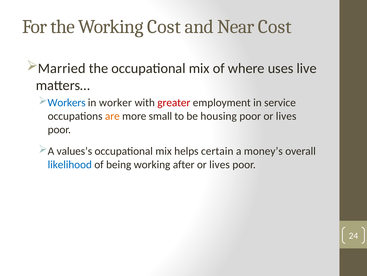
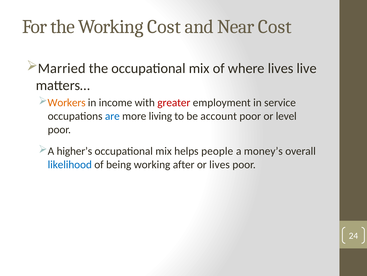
where uses: uses -> lives (281, 68)
Workers colour: blue -> orange (67, 102)
worker: worker -> income (115, 102)
are colour: orange -> blue (112, 116)
small: small -> living (160, 116)
housing: housing -> account (219, 116)
poor or lives: lives -> level (286, 116)
values’s: values’s -> higher’s (74, 151)
certain: certain -> people (217, 151)
